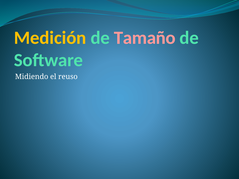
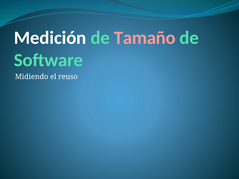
Medición colour: yellow -> white (50, 38)
